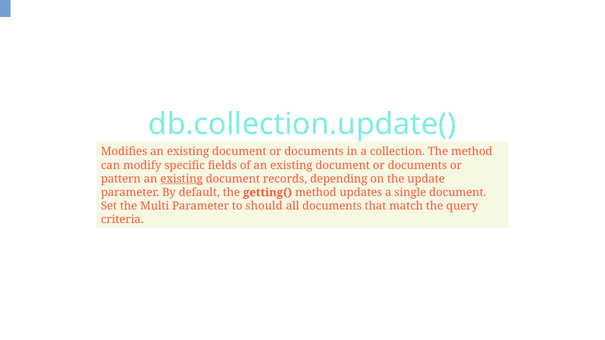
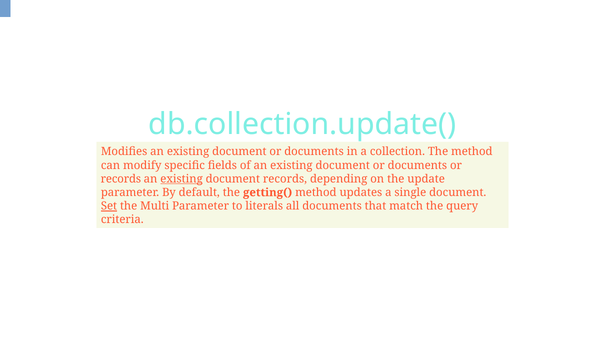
pattern: pattern -> records (121, 179)
Set underline: none -> present (109, 206)
should: should -> literals (264, 206)
